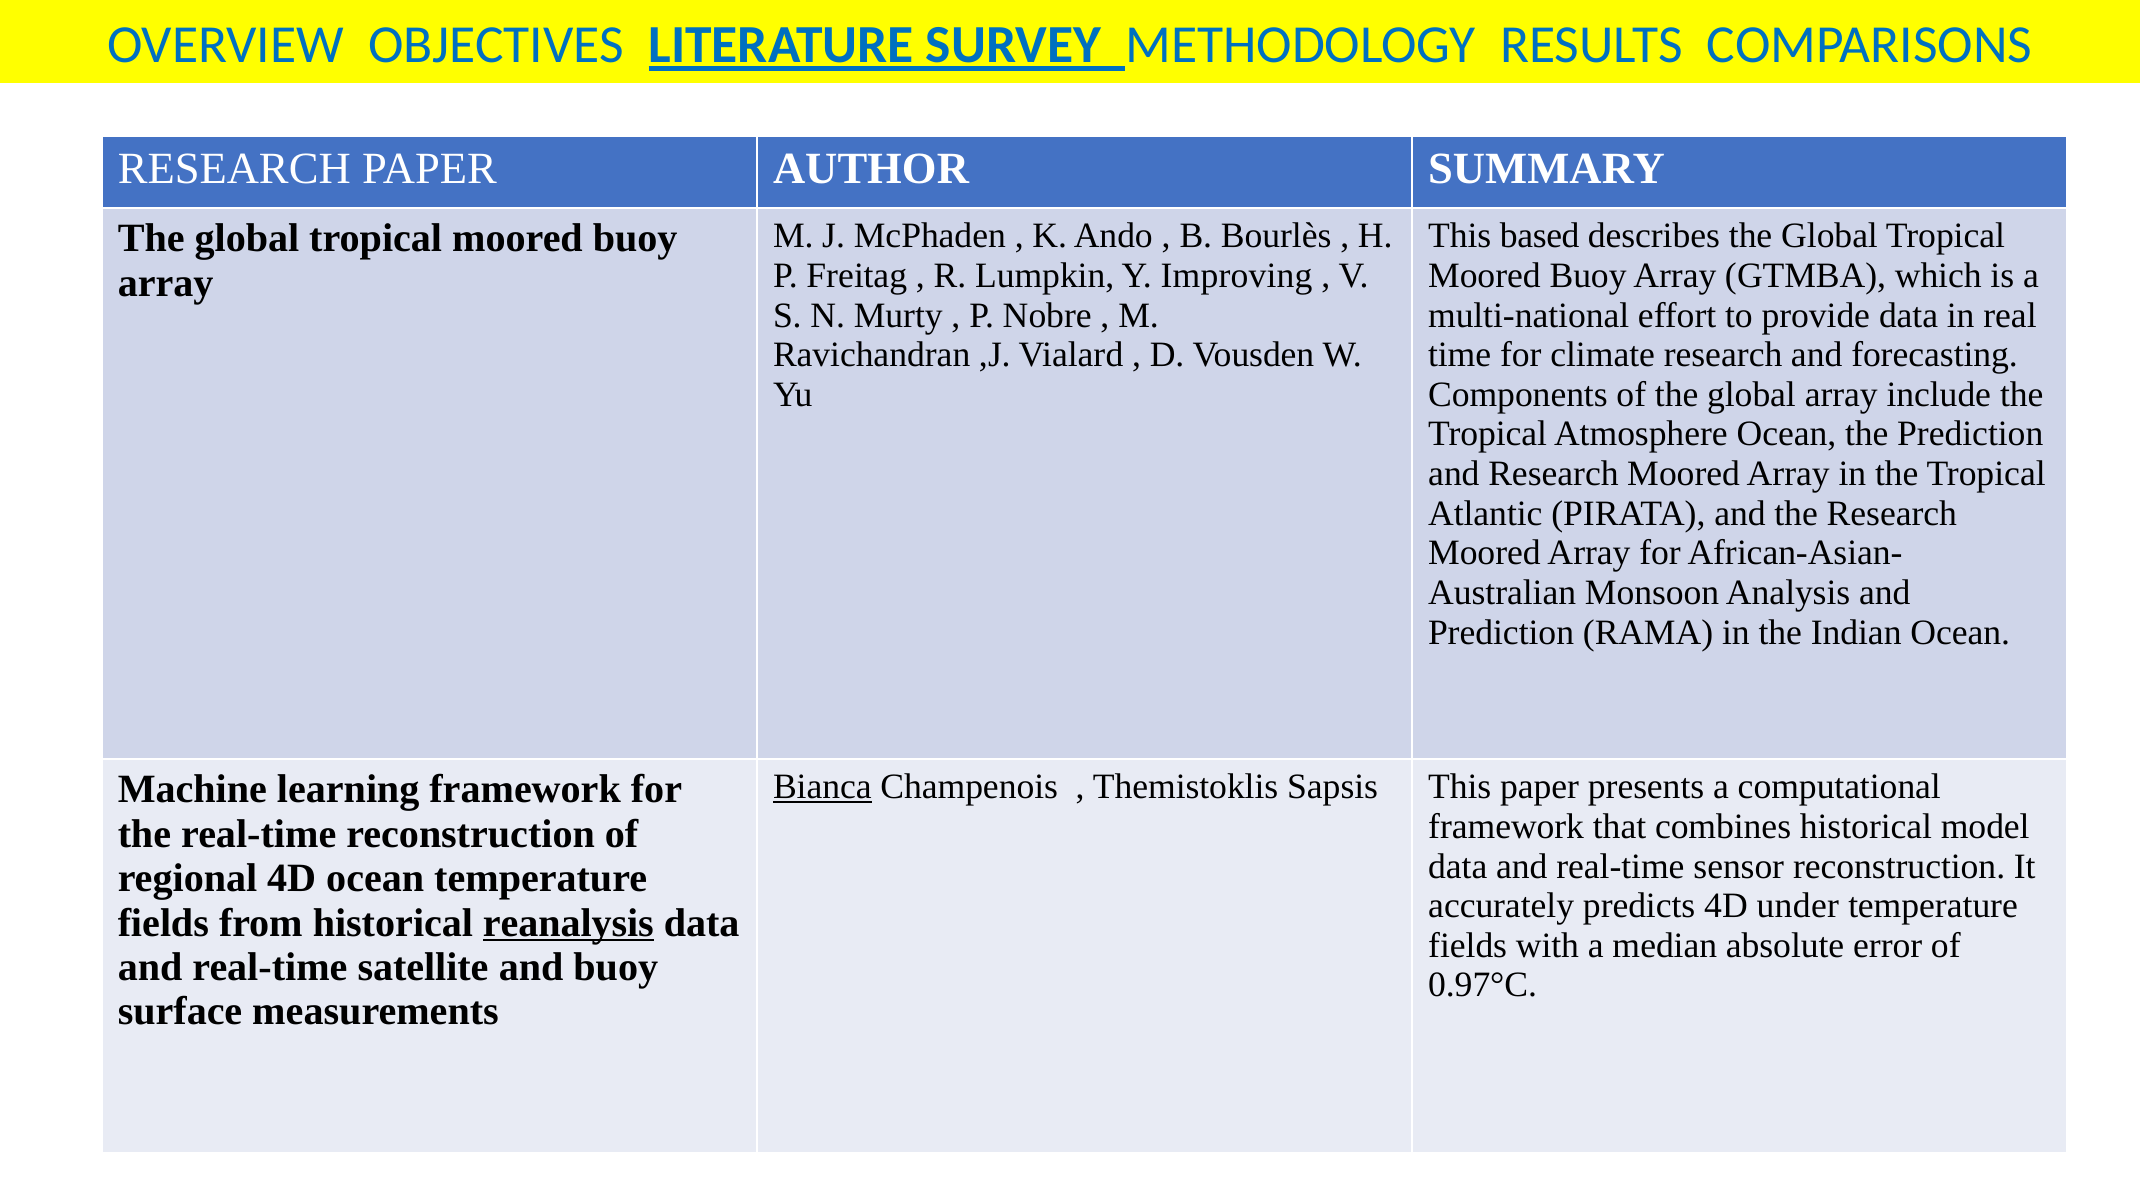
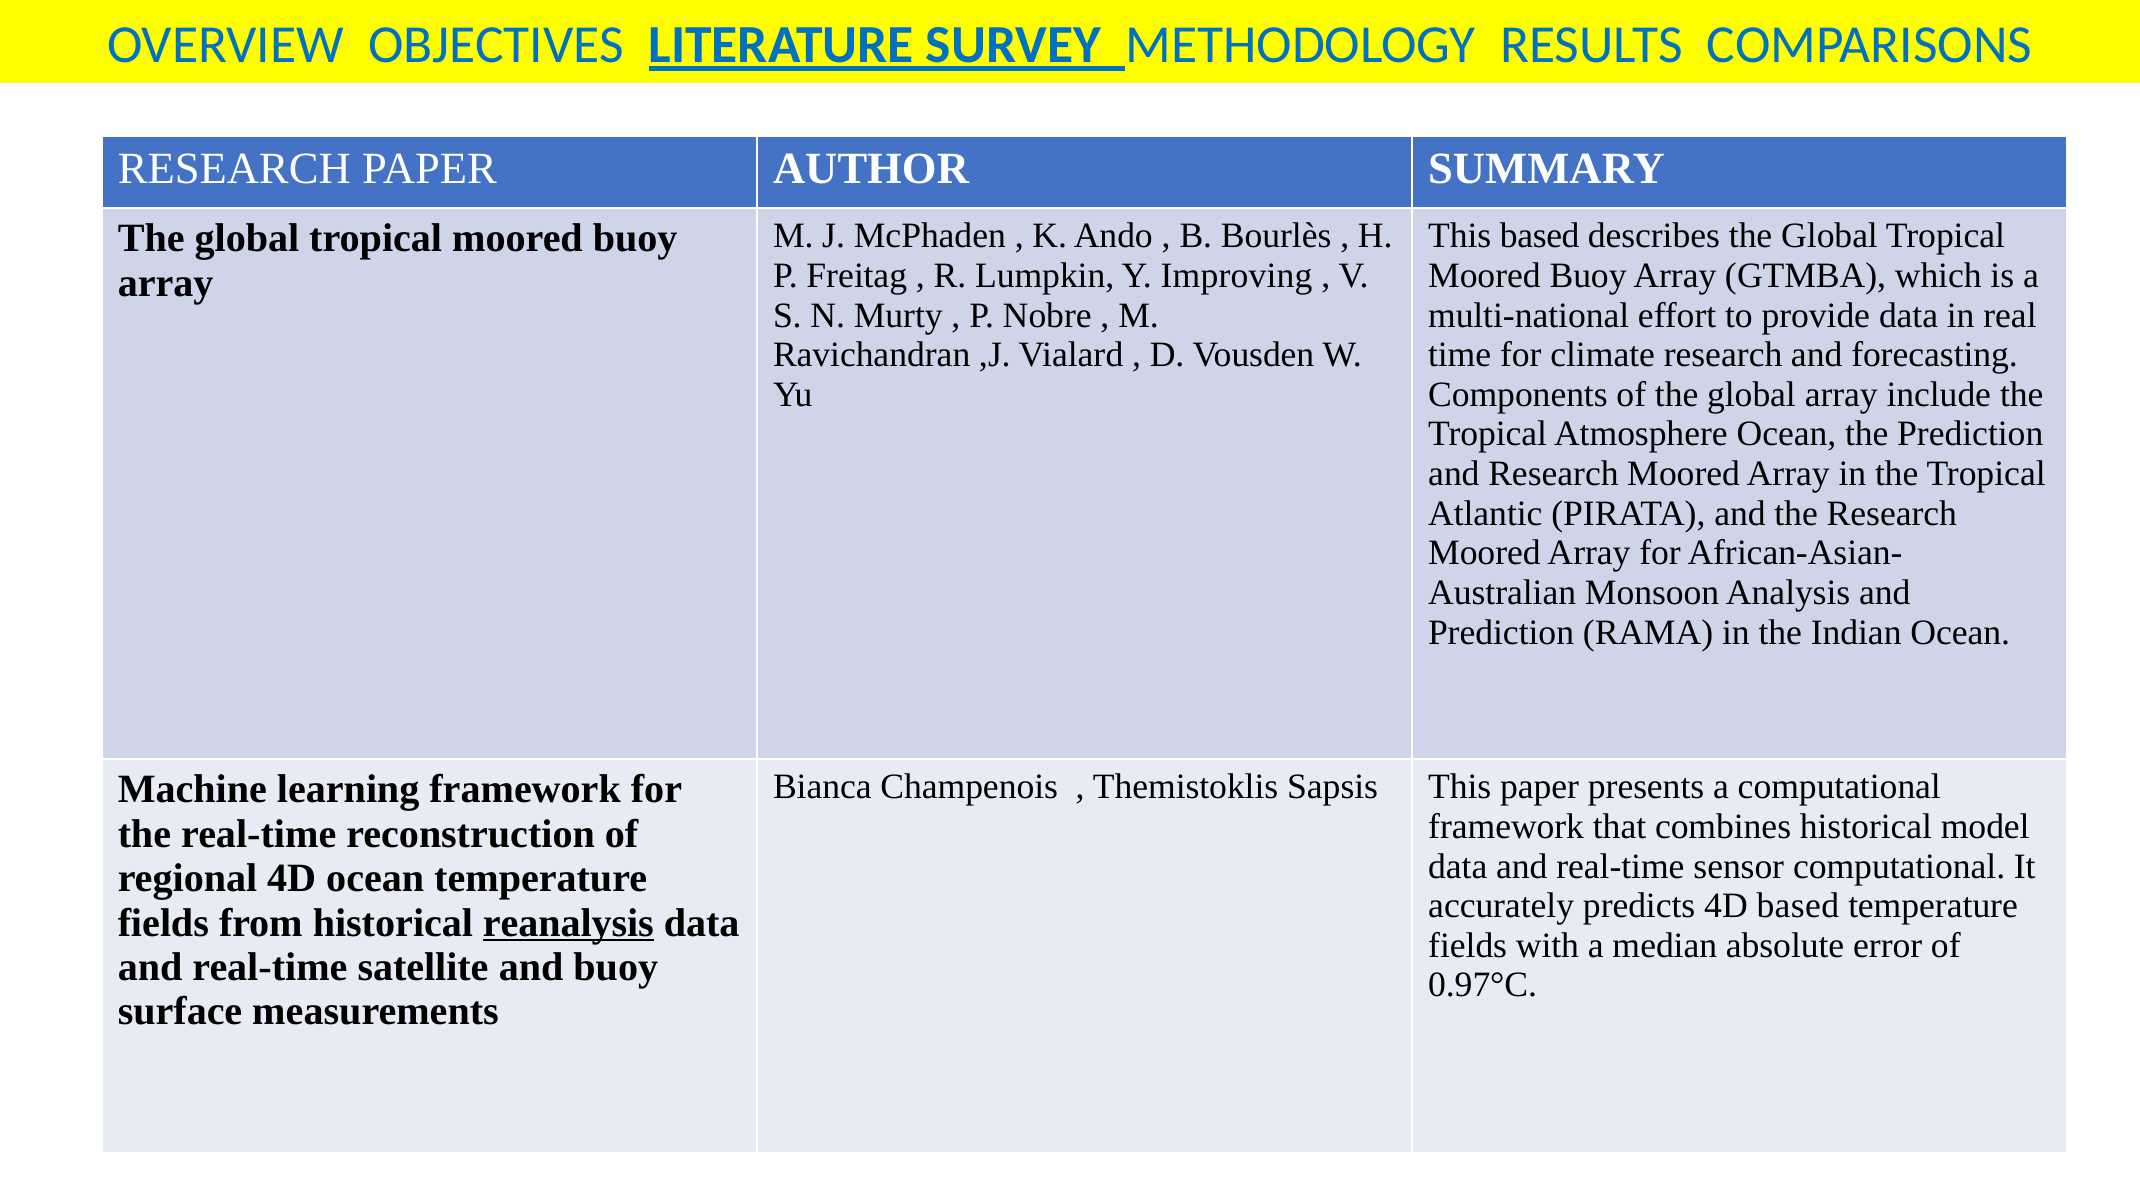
Bianca underline: present -> none (822, 787)
sensor reconstruction: reconstruction -> computational (1899, 866)
4D under: under -> based (1798, 906)
